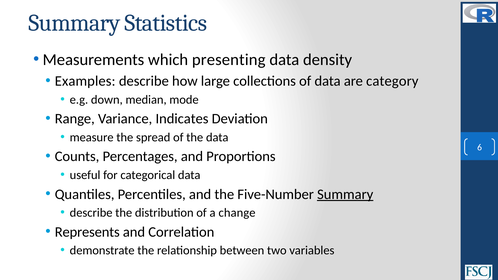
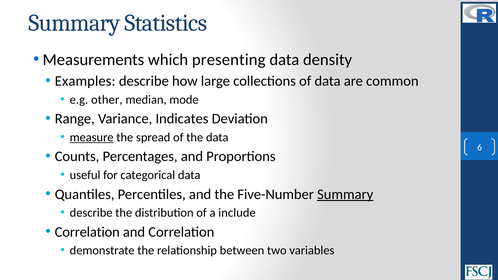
category: category -> common (392, 81)
down: down -> other (107, 100)
measure underline: none -> present (92, 137)
change: change -> include (237, 213)
Represents: Represents -> Correlation (87, 232)
